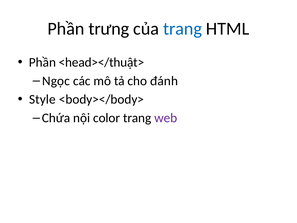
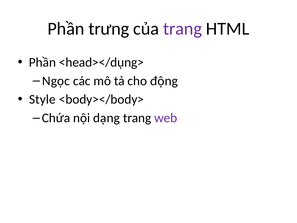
trang colour: blue -> purple (183, 29)
<head></thuật>: <head></thuật> -> <head></dụng> (101, 62)
đánh: đánh -> động (164, 81)
color: color -> dạng (107, 118)
